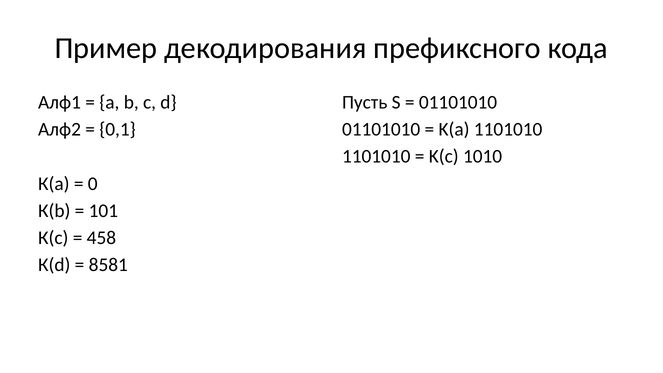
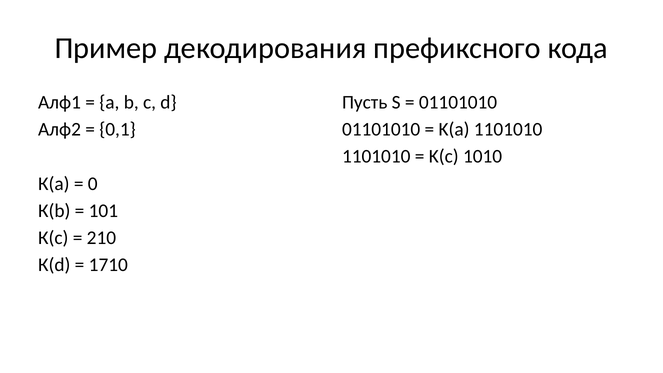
458: 458 -> 210 (101, 238)
8581: 8581 -> 1710 (108, 265)
